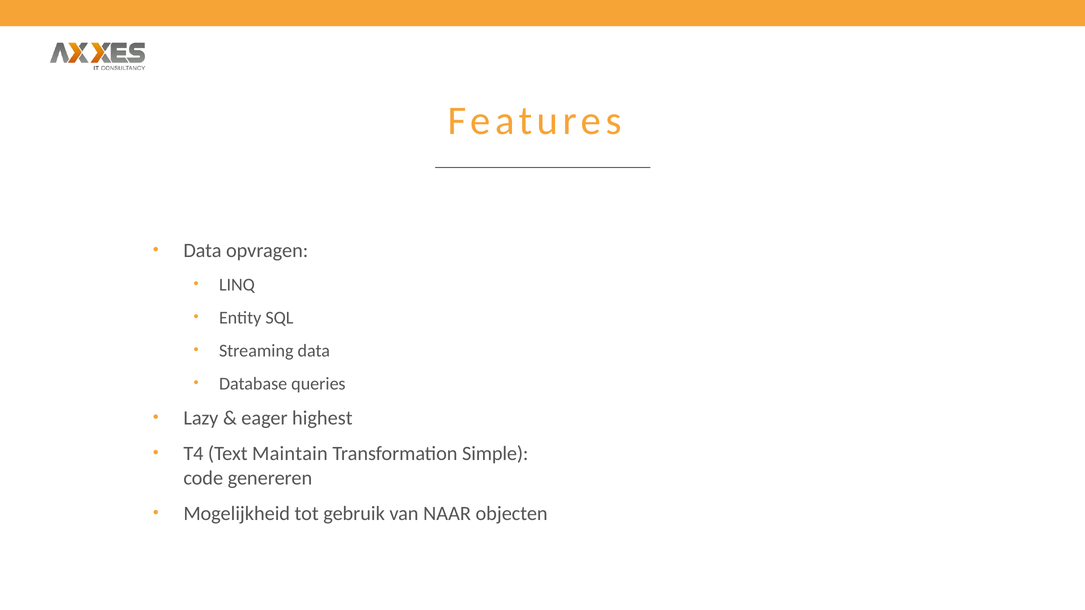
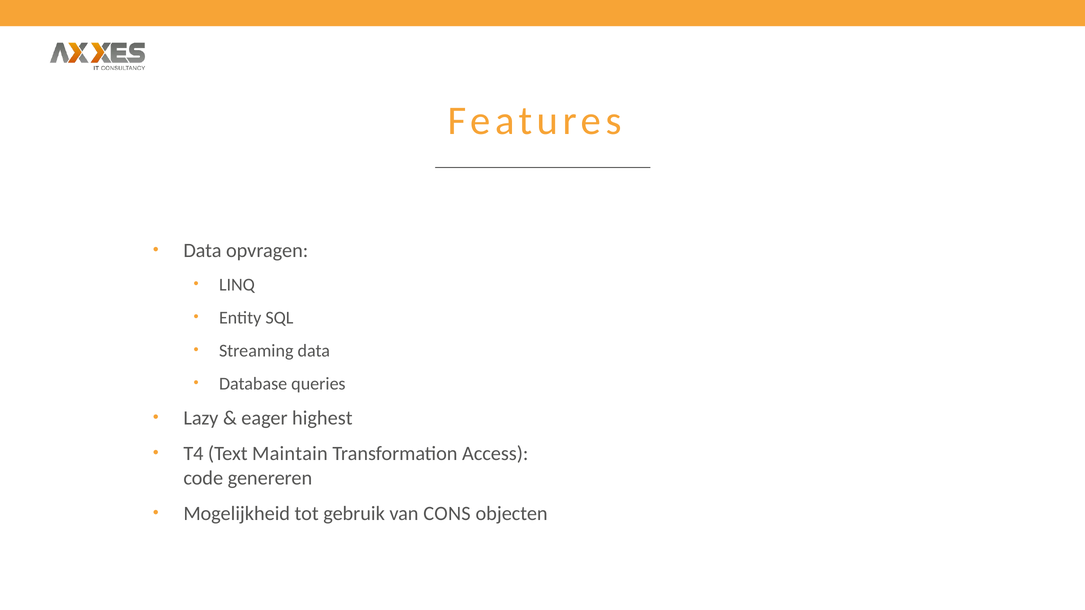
Simple: Simple -> Access (495, 454)
NAAR: NAAR -> CONS (447, 514)
